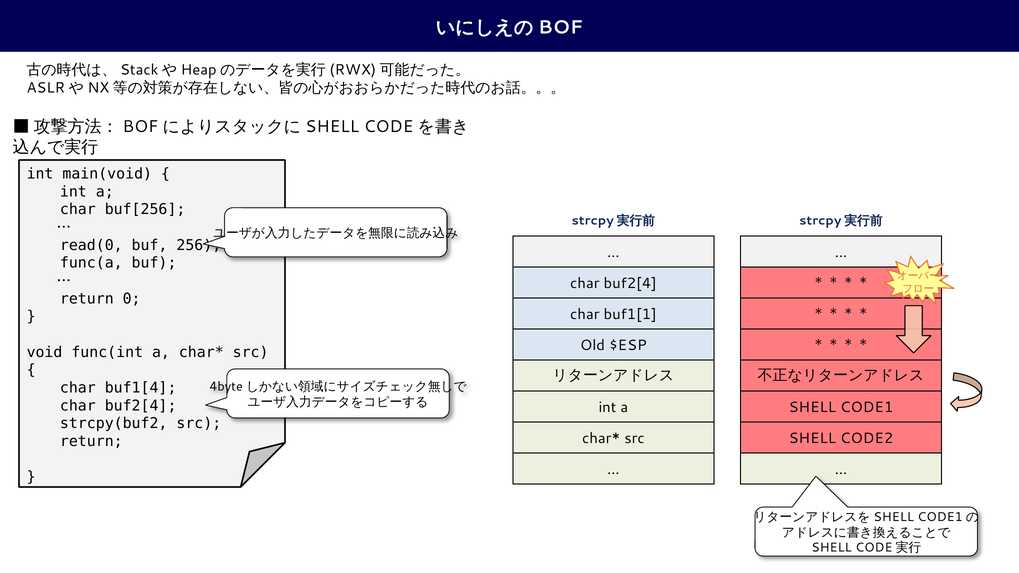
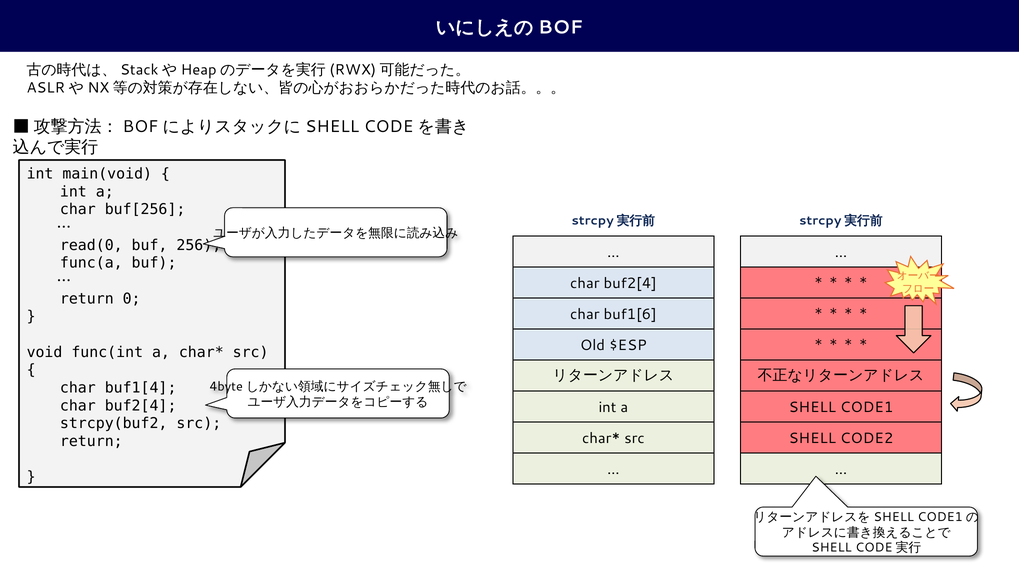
buf1[1: buf1[1 -> buf1[6 (630, 314)
